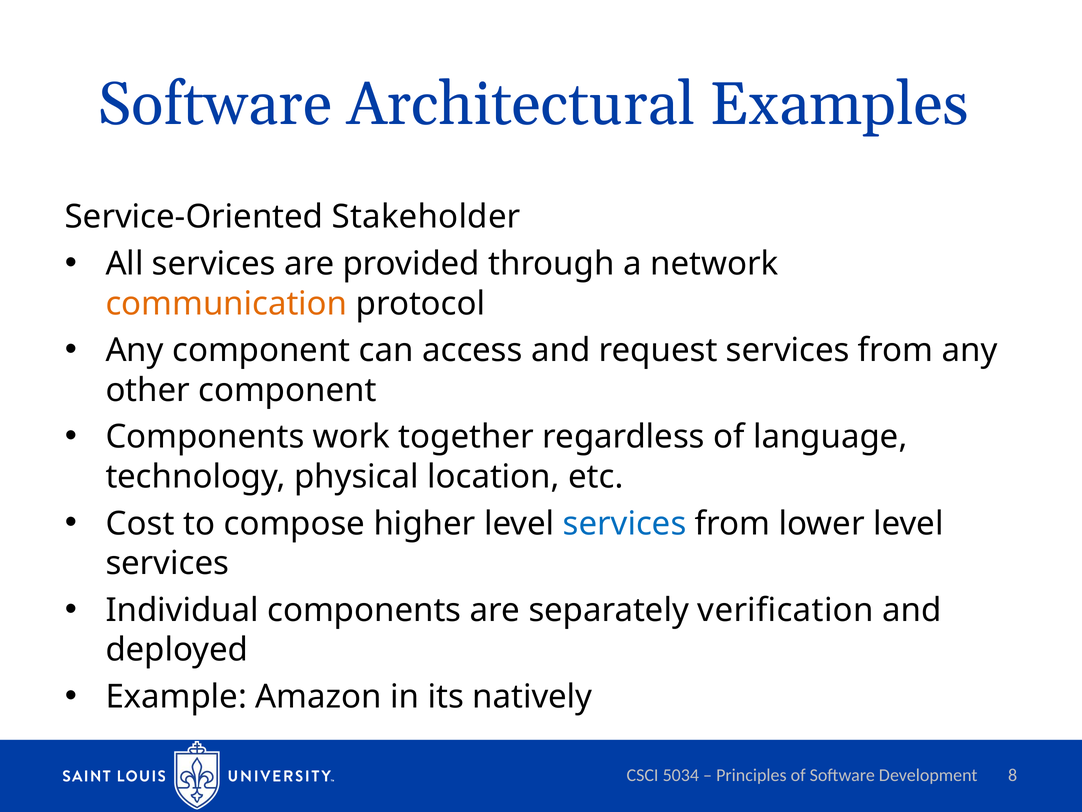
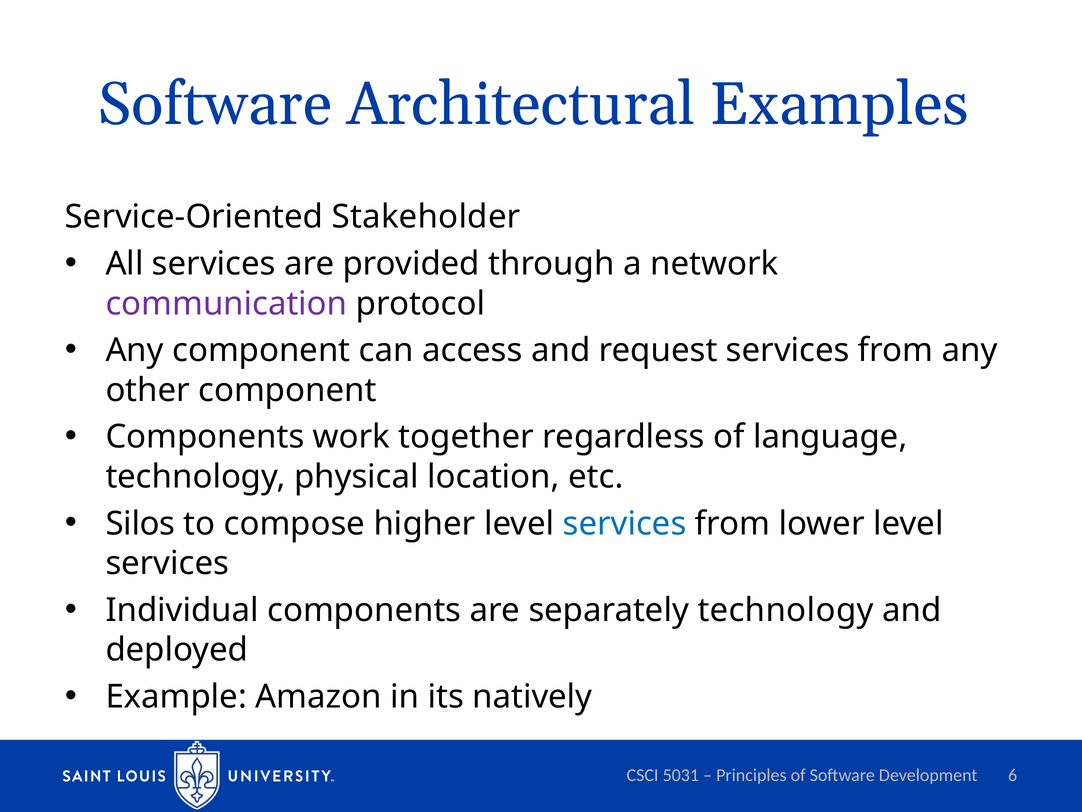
communication colour: orange -> purple (226, 303)
Cost: Cost -> Silos (140, 523)
separately verification: verification -> technology (786, 610)
5034: 5034 -> 5031 (681, 775)
8: 8 -> 6 (1013, 775)
